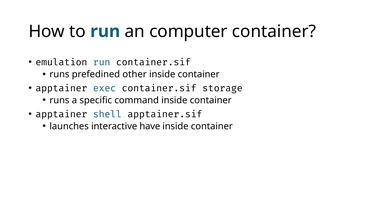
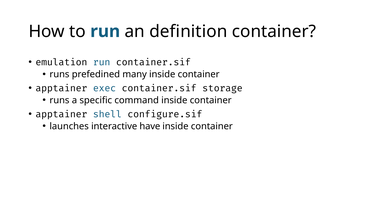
computer: computer -> definition (188, 31)
other: other -> many (135, 74)
apptainer.sif: apptainer.sif -> configure.sif (165, 114)
